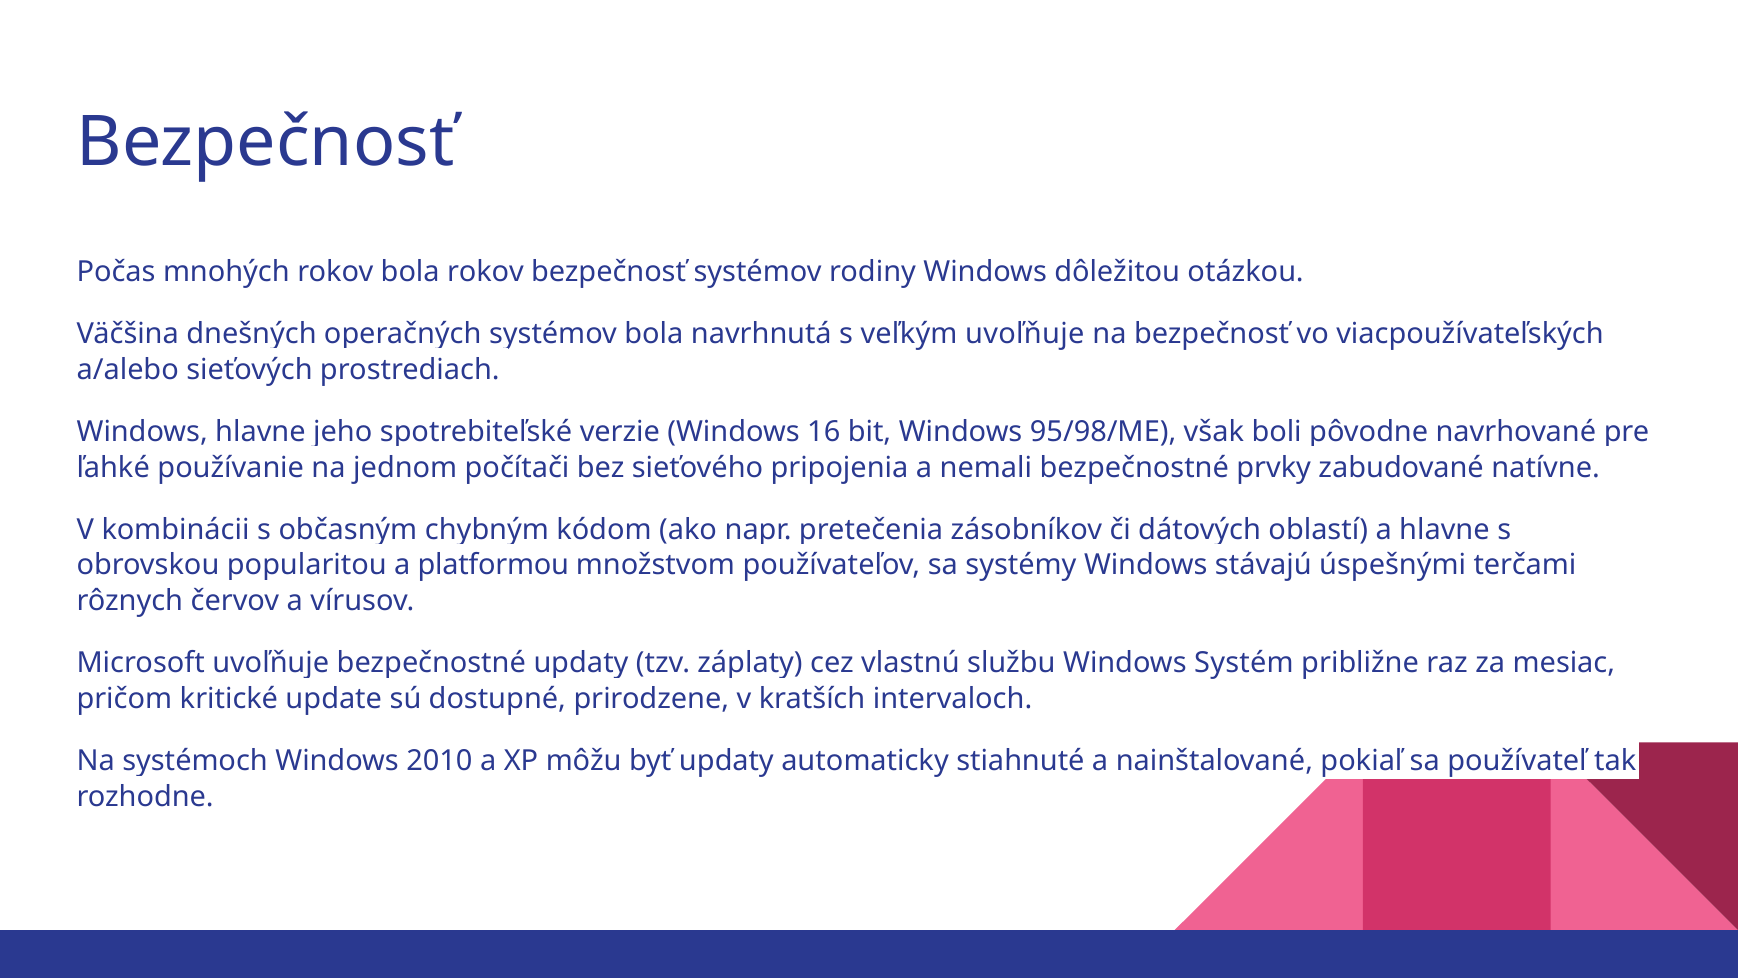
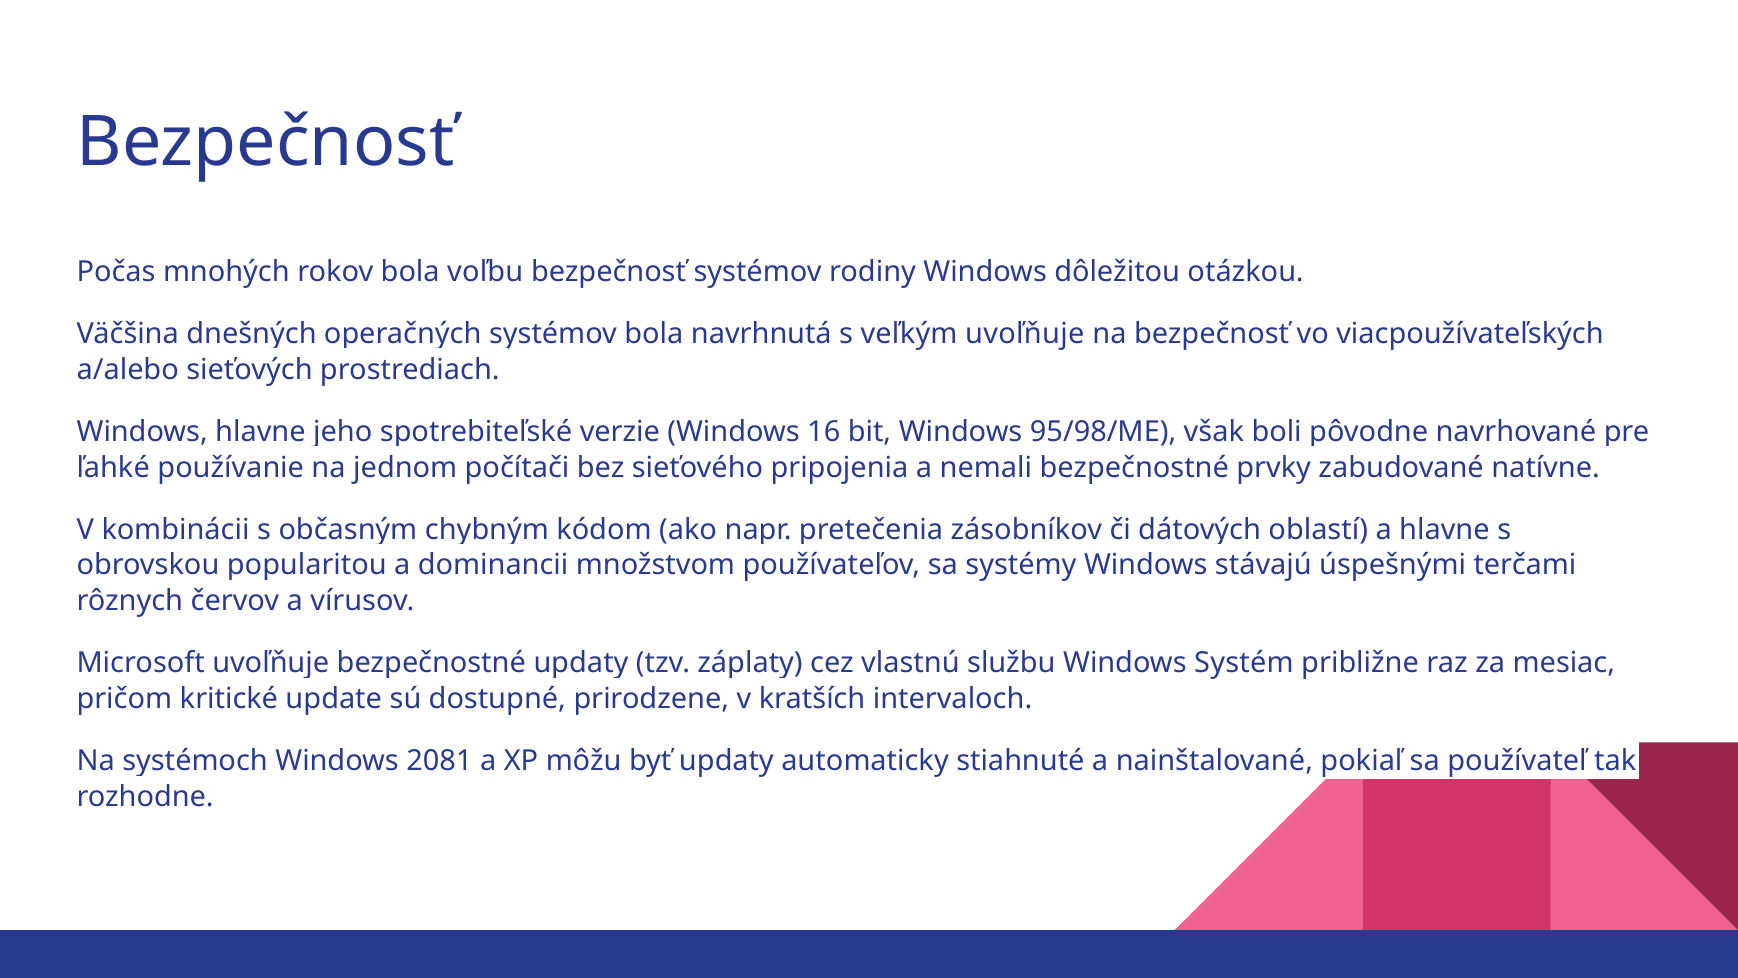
bola rokov: rokov -> voľbu (485, 272)
platformou: platformou -> dominancii (493, 565)
2010: 2010 -> 2081 (439, 761)
